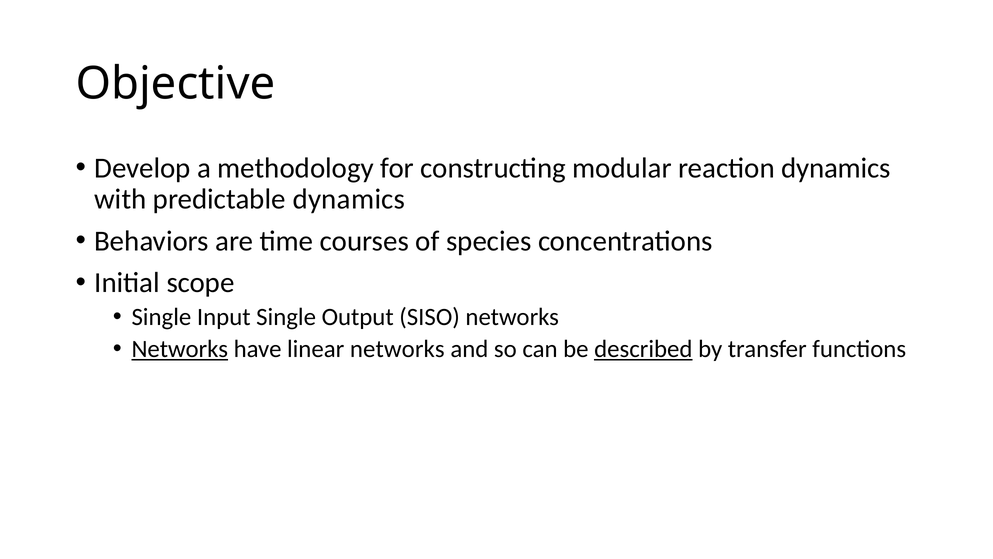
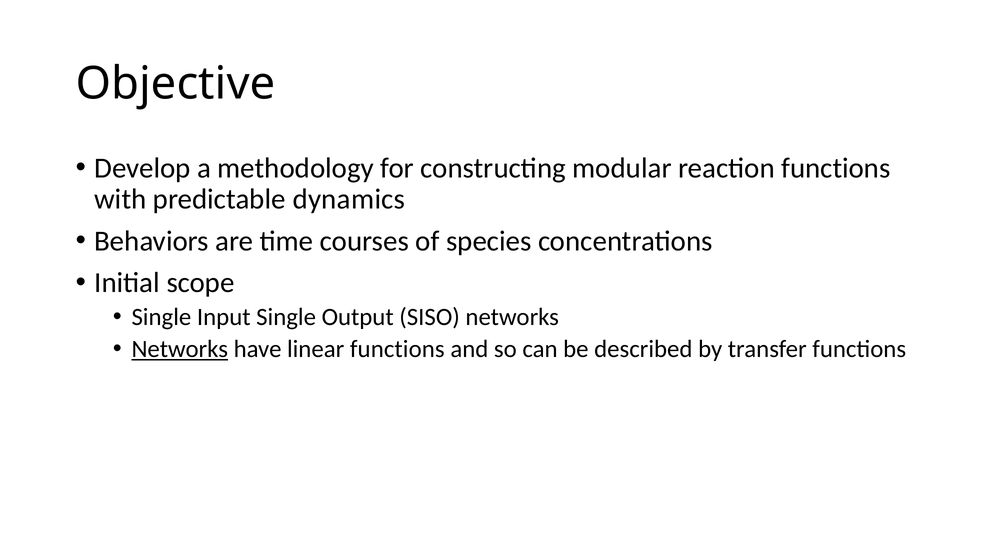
reaction dynamics: dynamics -> functions (836, 168)
linear networks: networks -> functions (397, 349)
described underline: present -> none (643, 349)
